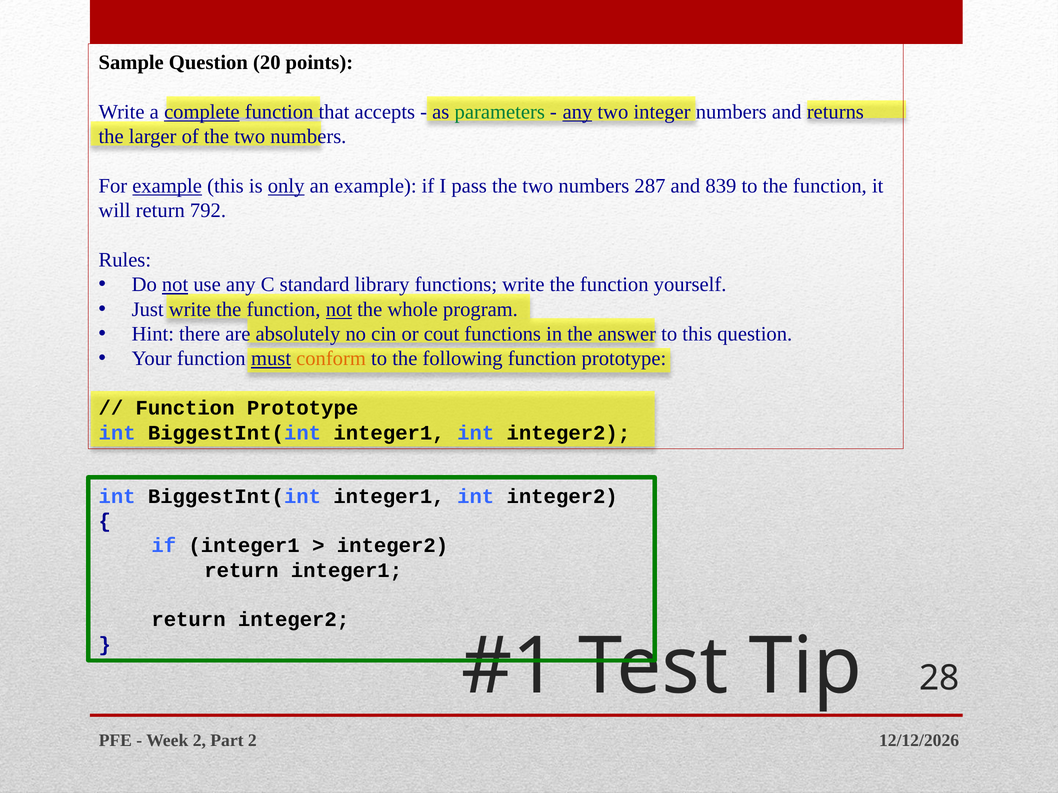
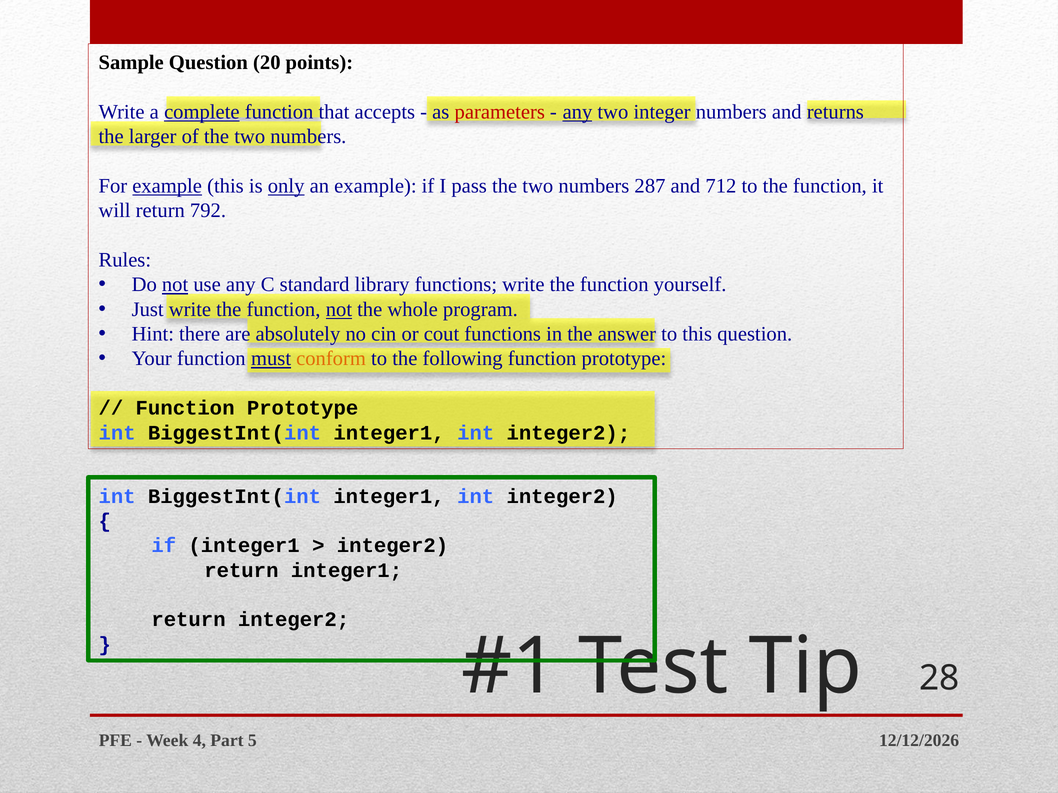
parameters colour: green -> red (500, 112)
839: 839 -> 712 (721, 186)
Week 2: 2 -> 4 (199, 741)
Part 2: 2 -> 5 (252, 741)
